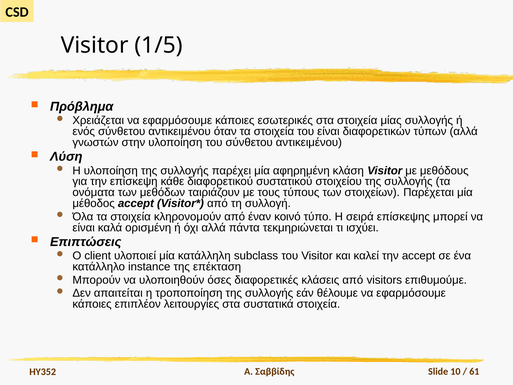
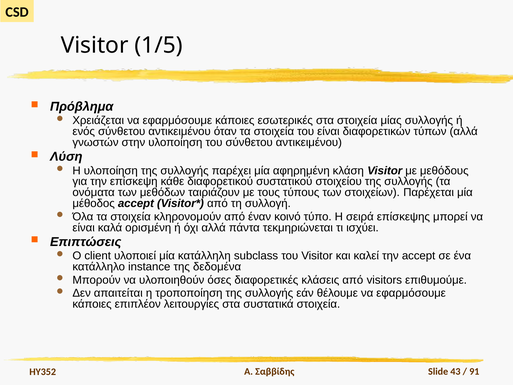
επέκταση: επέκταση -> δεδομένα (217, 267)
10: 10 -> 43 (455, 371)
61: 61 -> 91 (474, 371)
